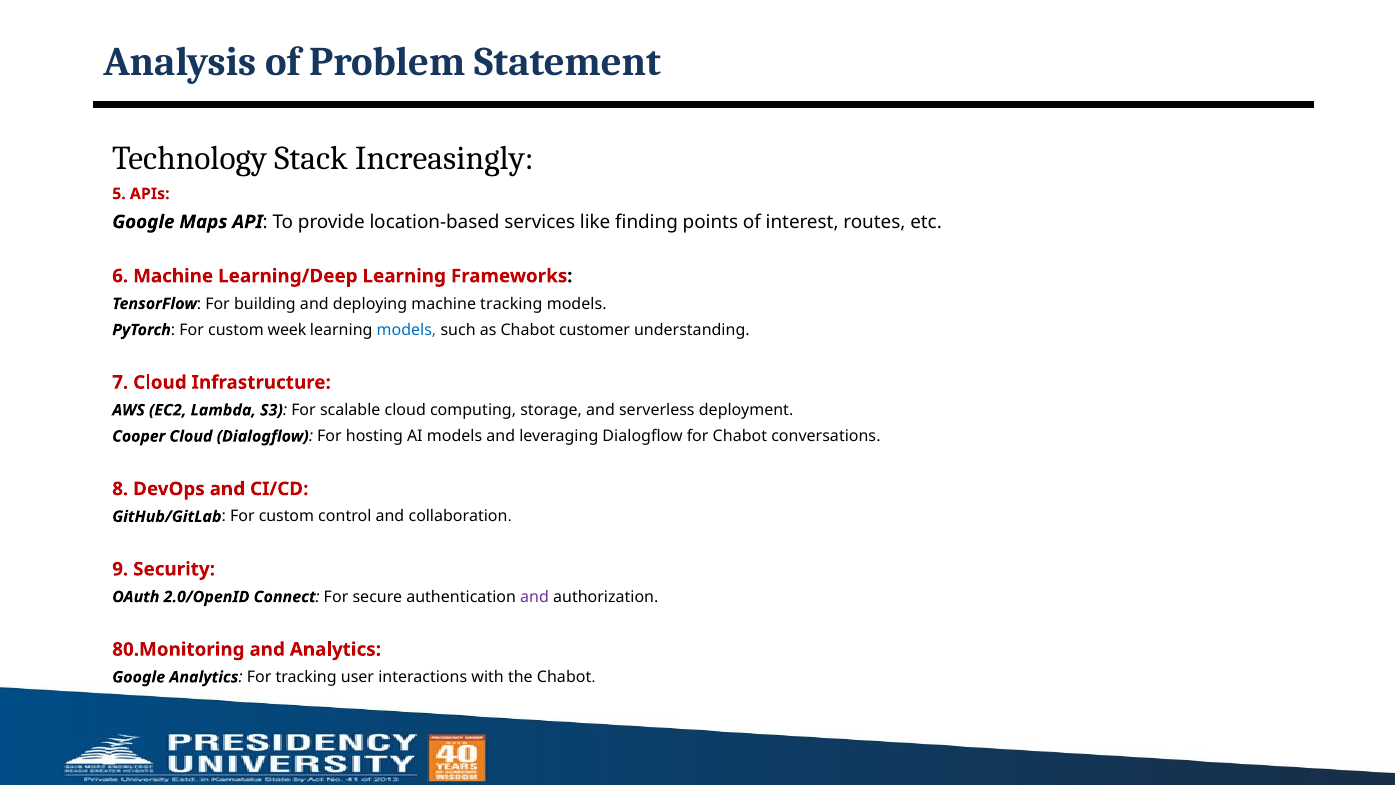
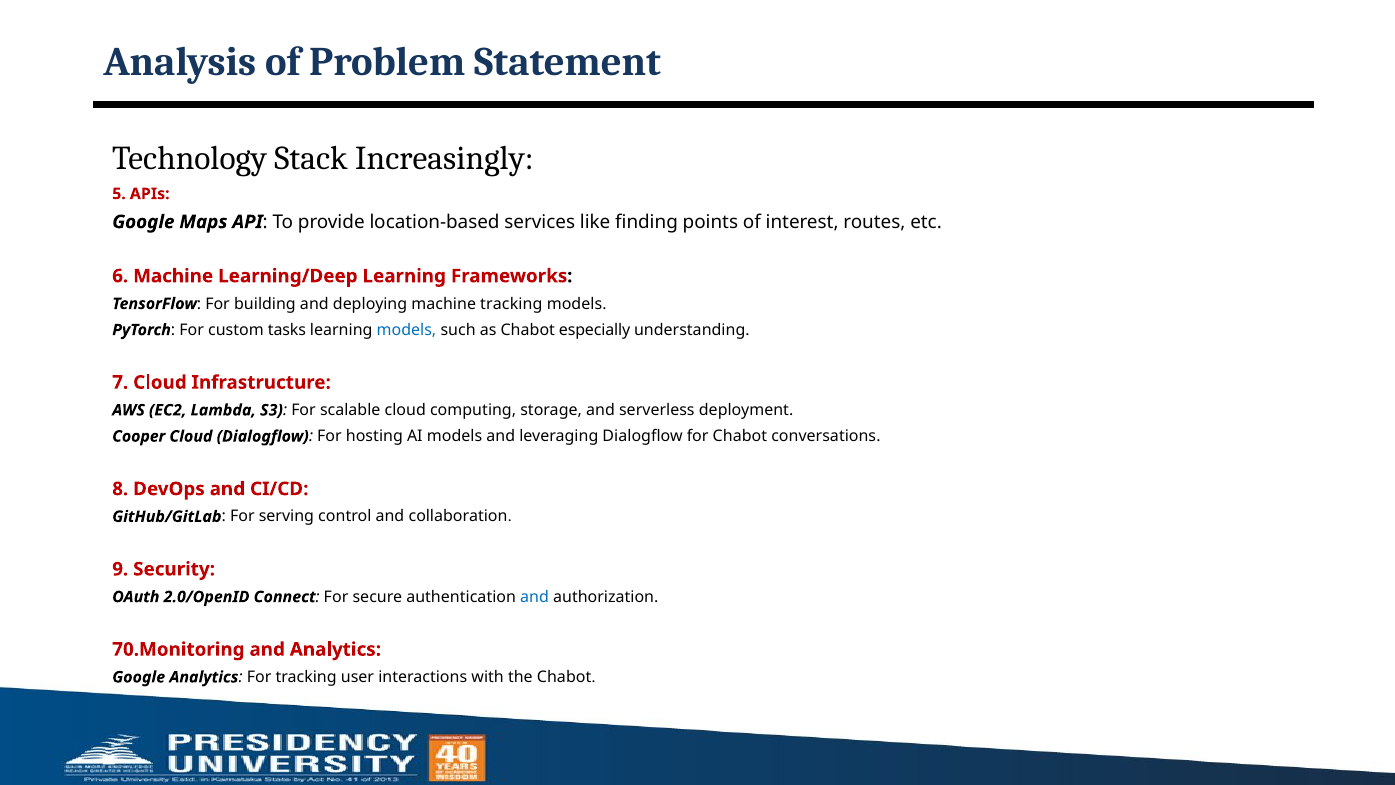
week: week -> tasks (287, 330)
customer: customer -> especially (595, 330)
GitHub/GitLab For custom: custom -> serving (286, 516)
and colour: purple -> blue (535, 597)
80.Monitoring: 80.Monitoring -> 70.Monitoring (178, 649)
